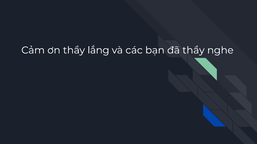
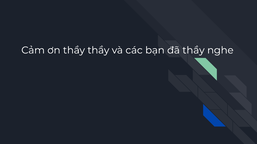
thầy lắng: lắng -> thầy (98, 50)
